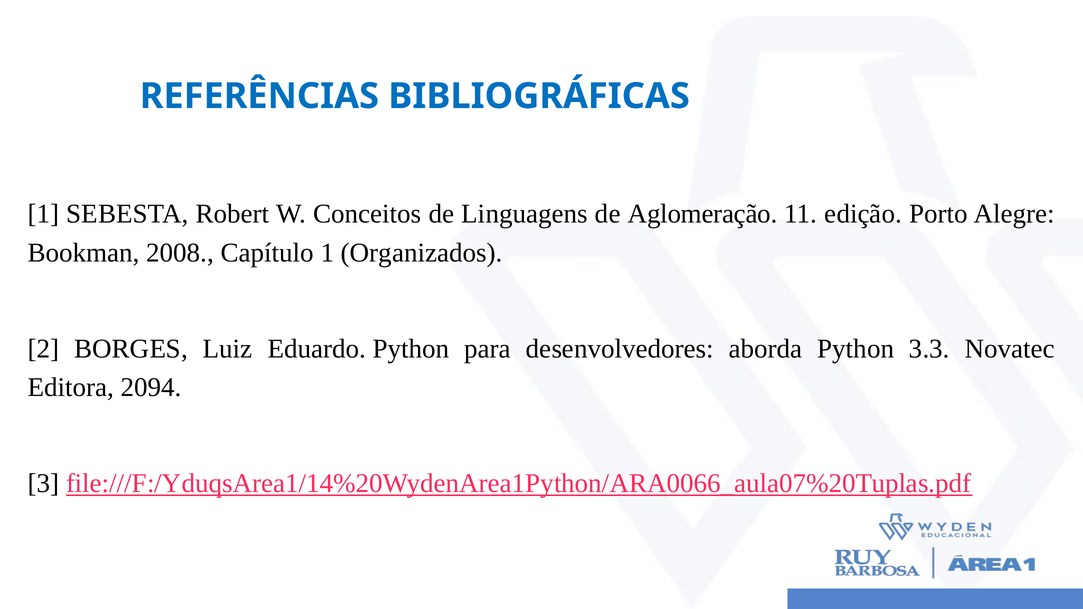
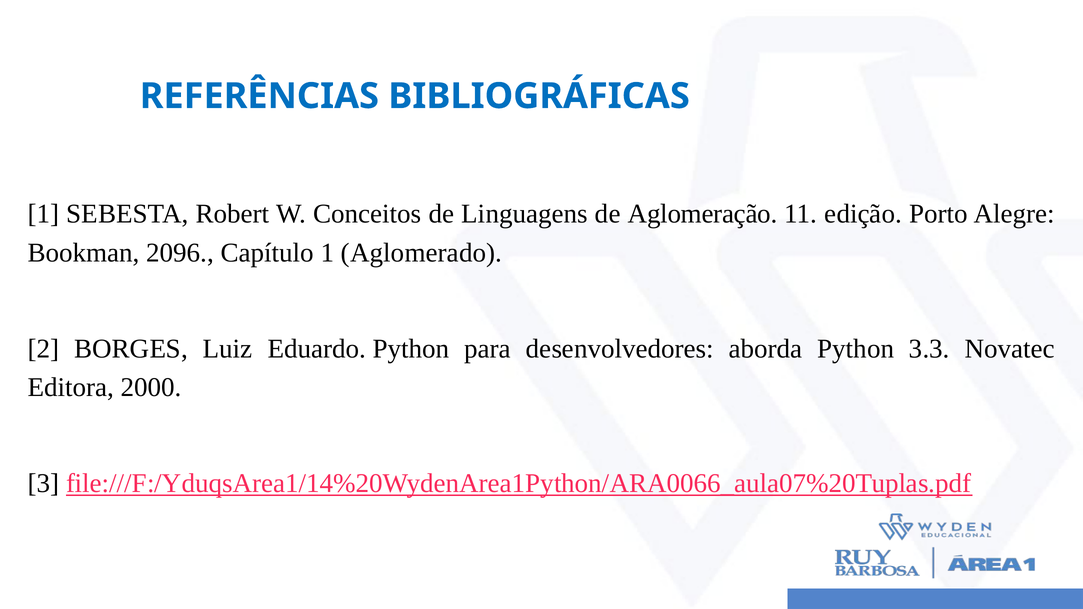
2008: 2008 -> 2096 (180, 253)
Organizados: Organizados -> Aglomerado (422, 253)
2094: 2094 -> 2000 (151, 388)
